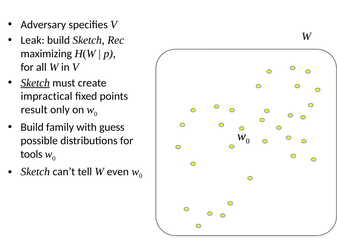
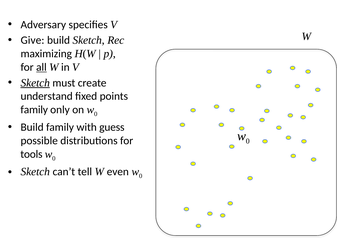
Leak: Leak -> Give (33, 40)
all underline: none -> present (41, 67)
impractical: impractical -> understand (47, 97)
result: result -> family (34, 110)
